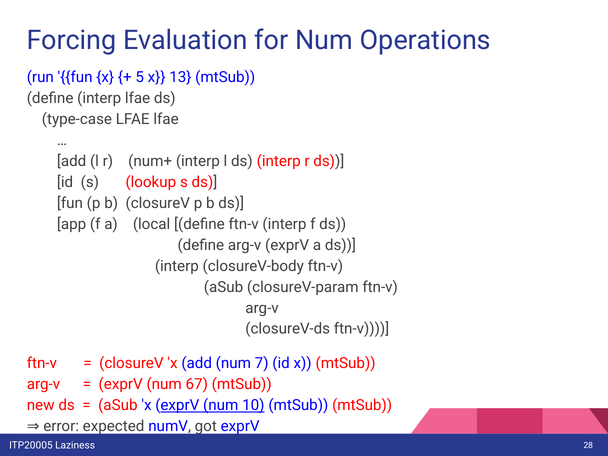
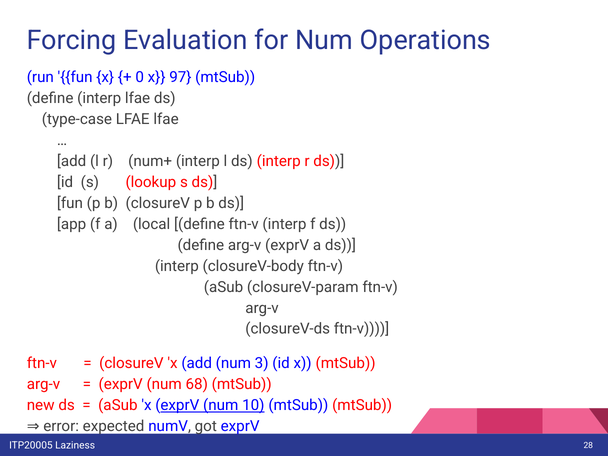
5: 5 -> 0 (140, 77)
13: 13 -> 97 (180, 77)
7: 7 -> 3 (262, 363)
67: 67 -> 68 (197, 384)
